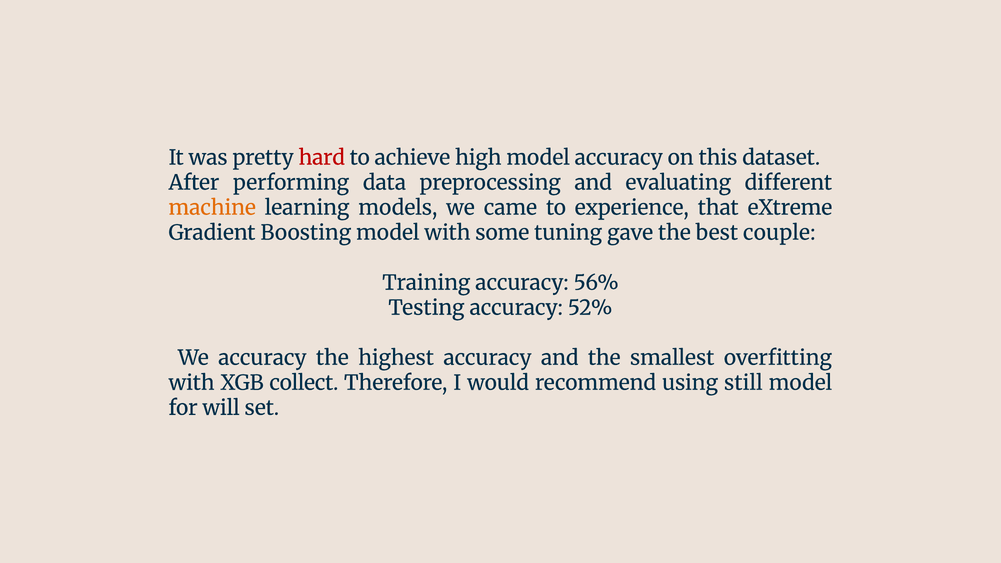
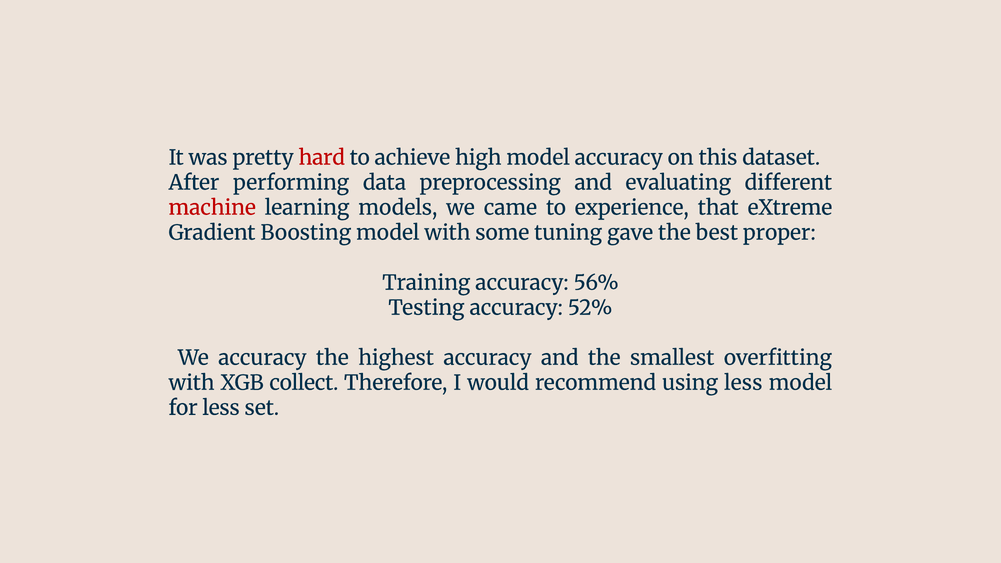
machine colour: orange -> red (212, 208)
couple: couple -> proper (779, 233)
using still: still -> less (743, 383)
for will: will -> less (221, 408)
